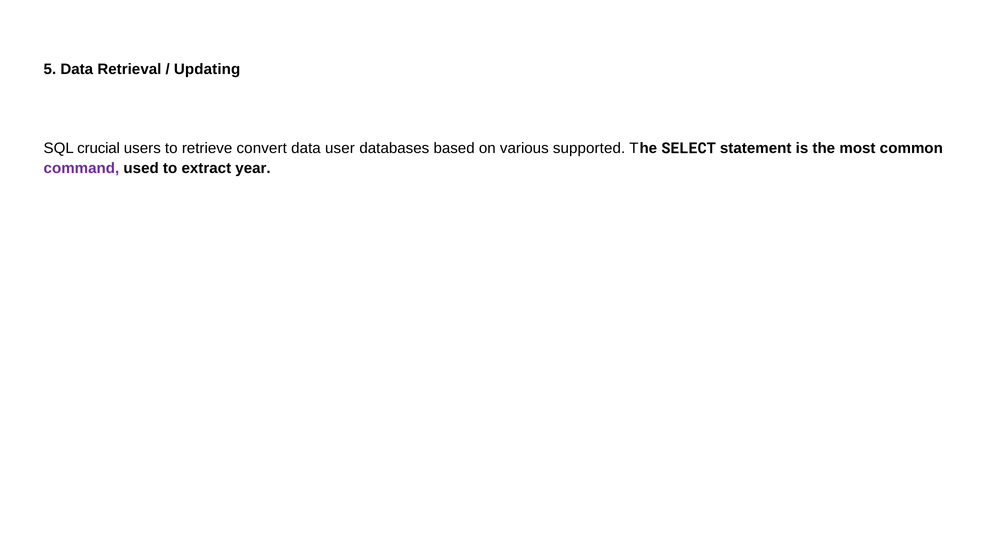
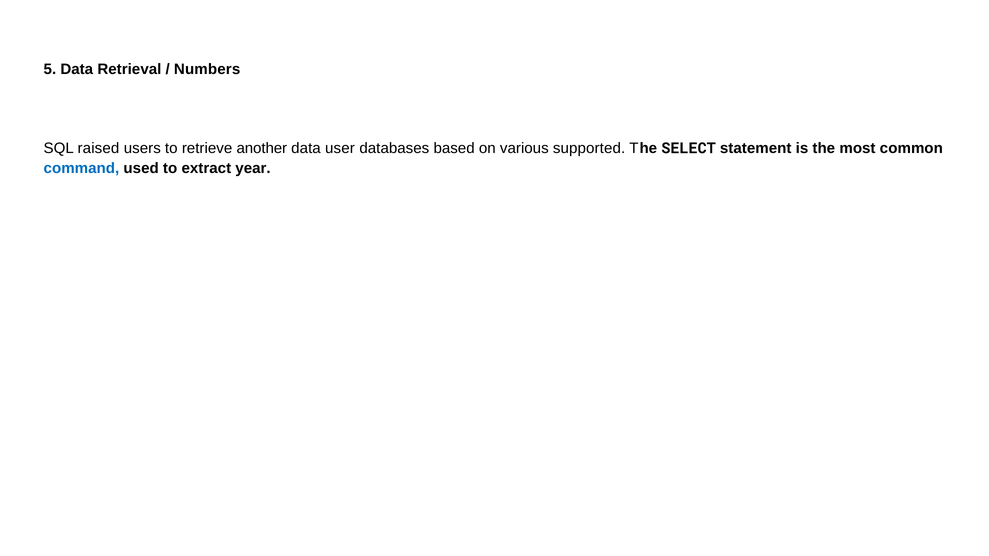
Updating: Updating -> Numbers (207, 69)
crucial: crucial -> raised (98, 148)
convert: convert -> another (262, 148)
command colour: purple -> blue (81, 169)
